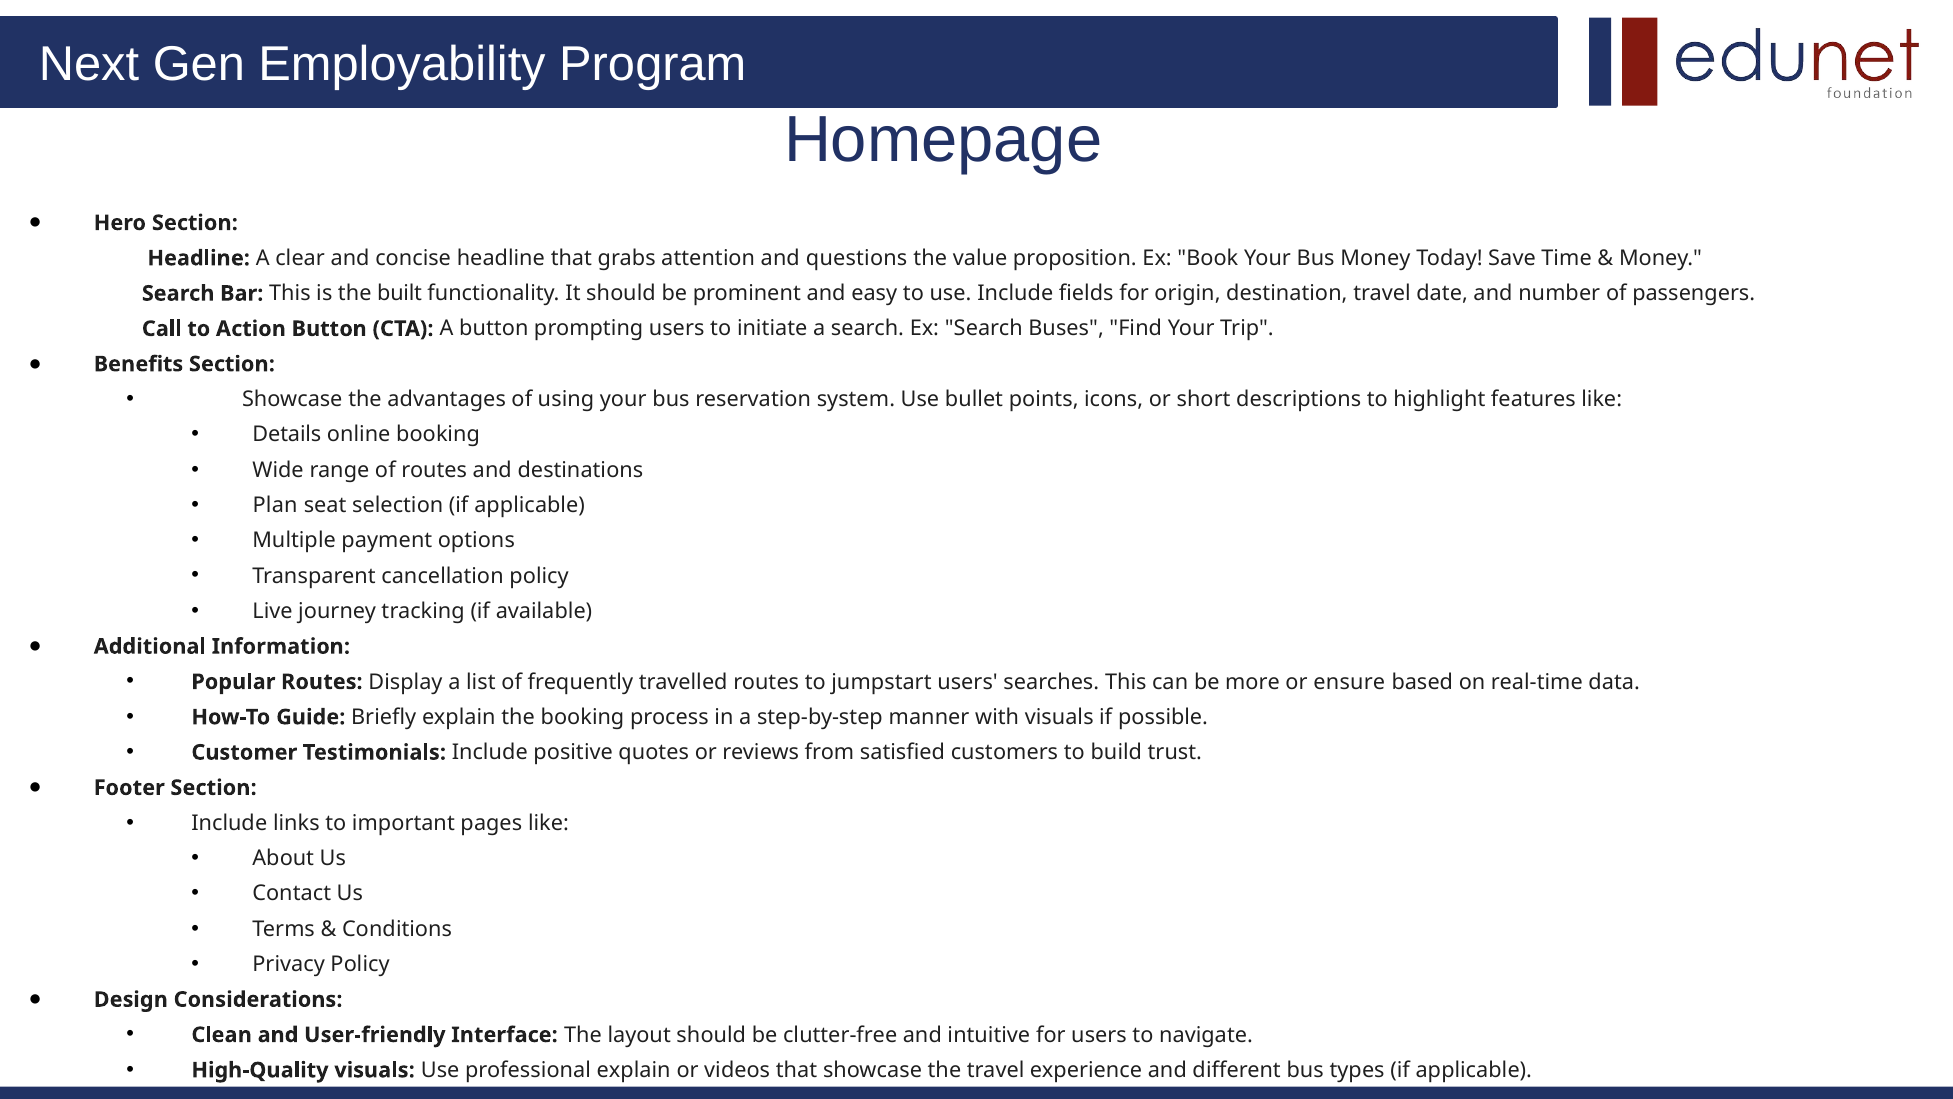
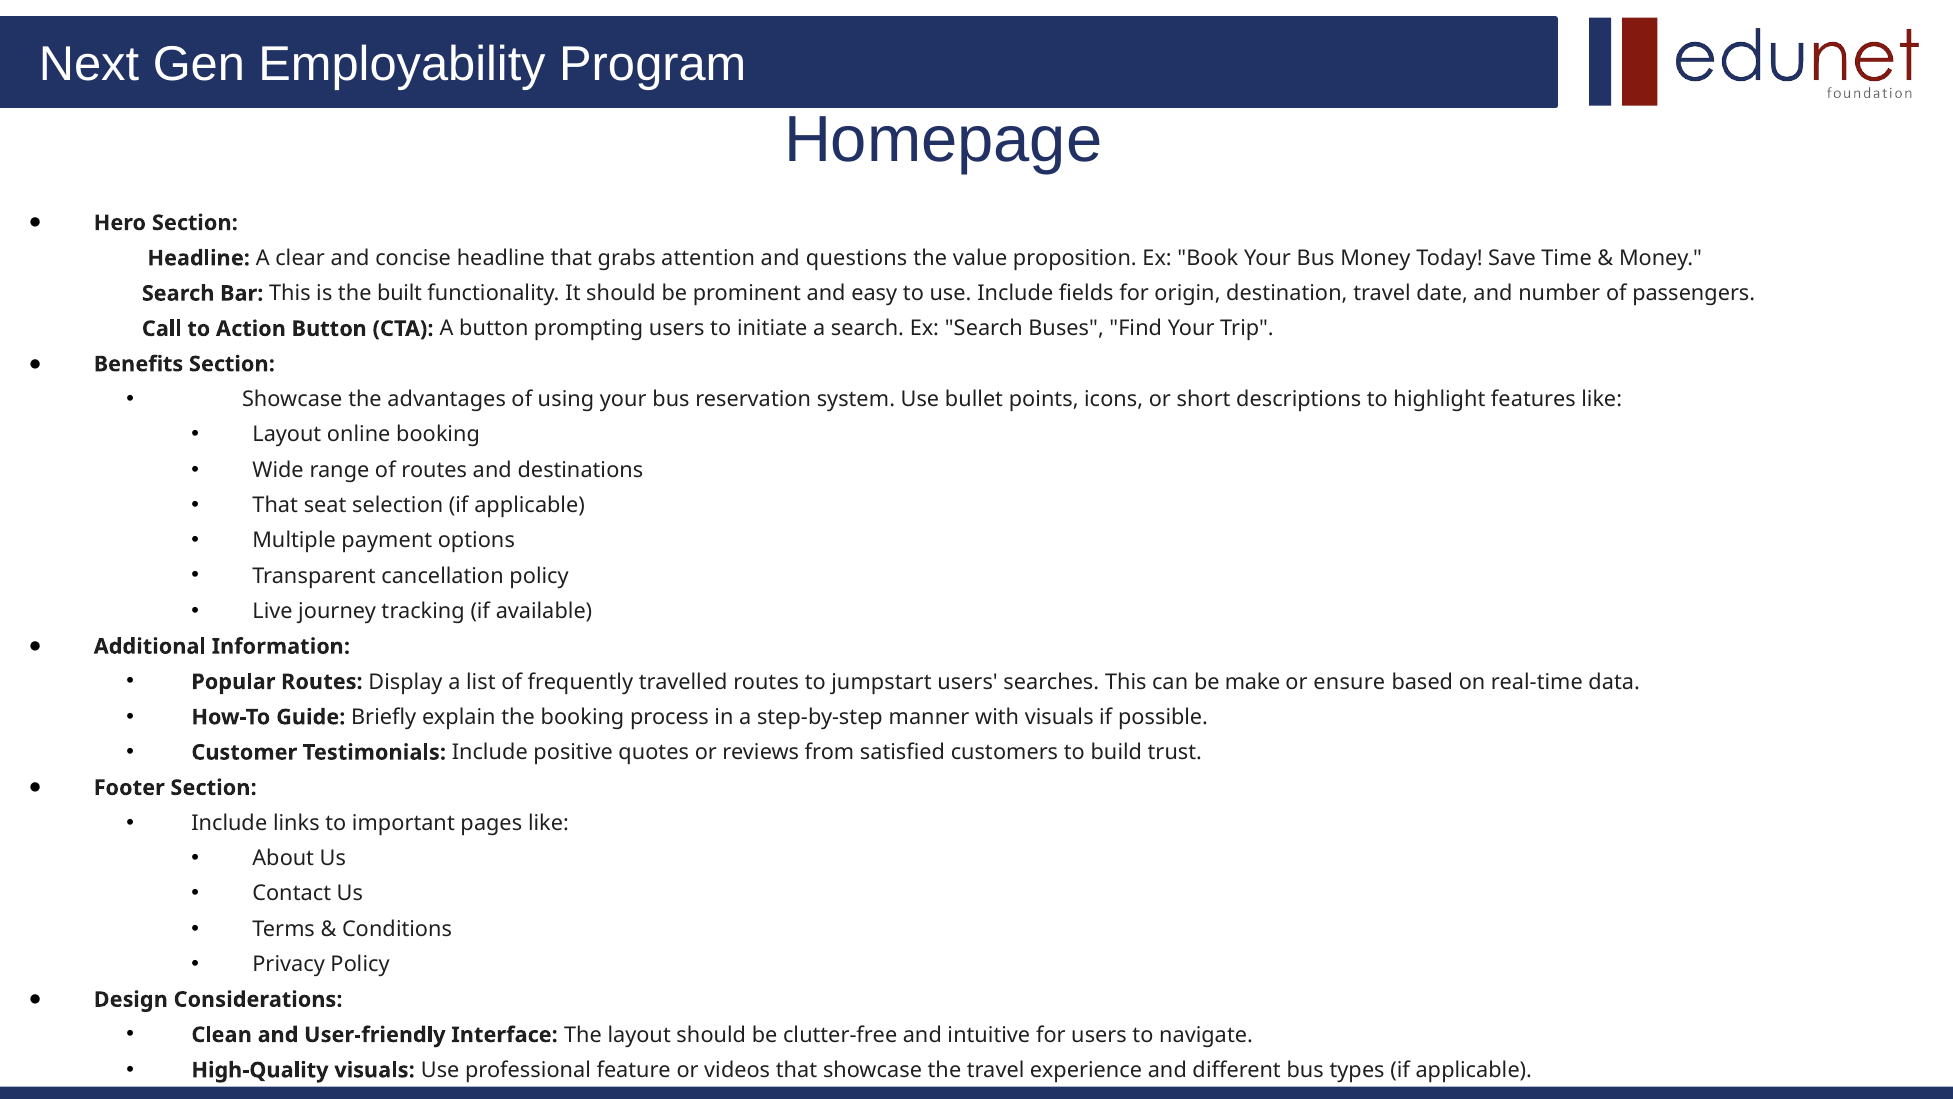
Details: Details -> Layout (287, 435)
Plan: Plan -> That (275, 505)
more: more -> make (1253, 682)
professional explain: explain -> feature (634, 1070)
